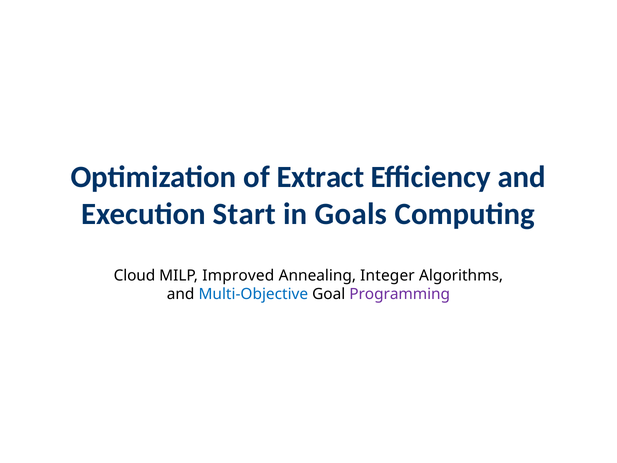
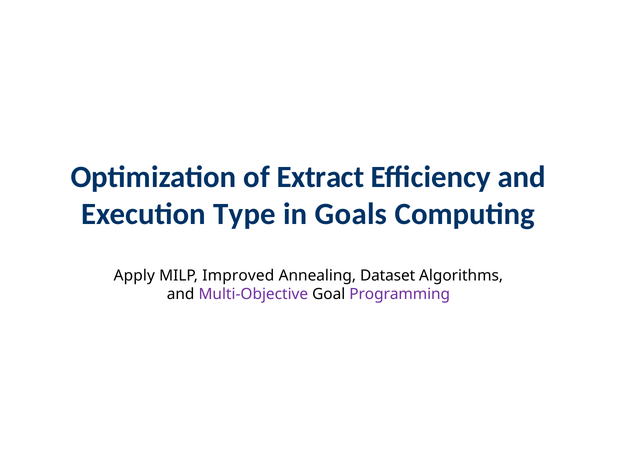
Start: Start -> Type (245, 214)
Cloud: Cloud -> Apply (134, 276)
Integer: Integer -> Dataset (388, 276)
Multi-Objective colour: blue -> purple (253, 294)
